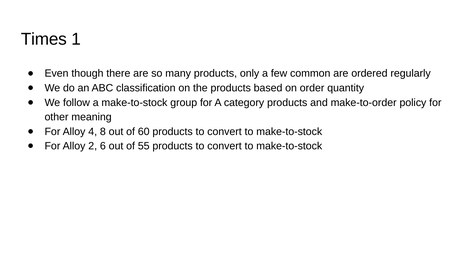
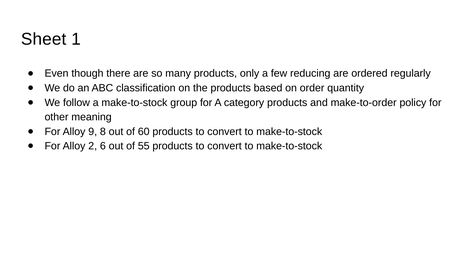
Times: Times -> Sheet (44, 39)
common: common -> reducing (310, 73)
4: 4 -> 9 (93, 131)
